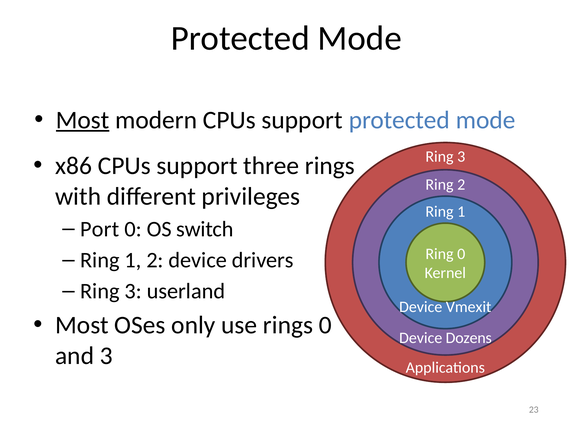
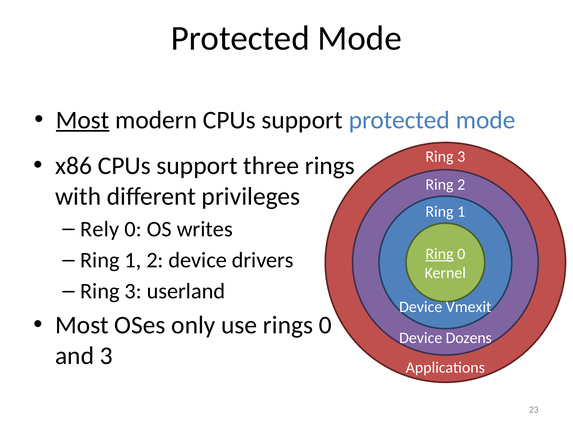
Port: Port -> Rely (100, 230)
switch: switch -> writes (205, 230)
Ring underline: none -> present (439, 254)
